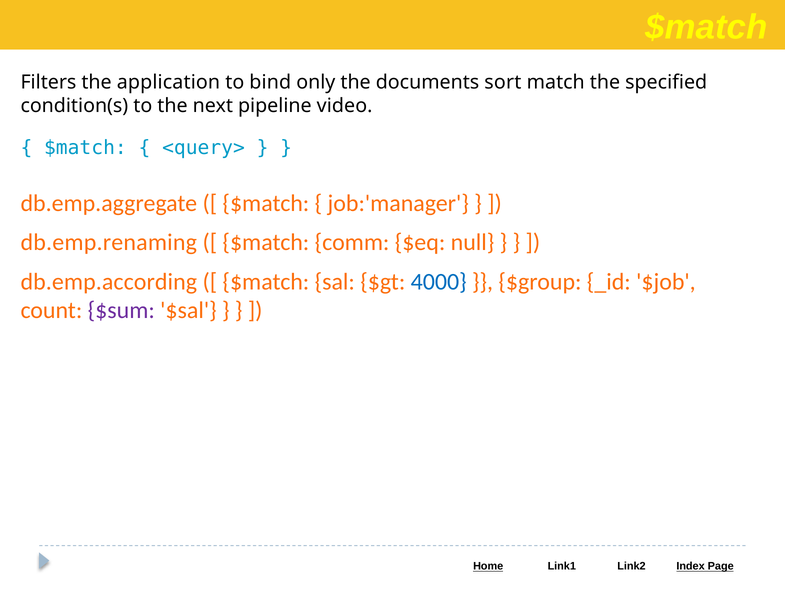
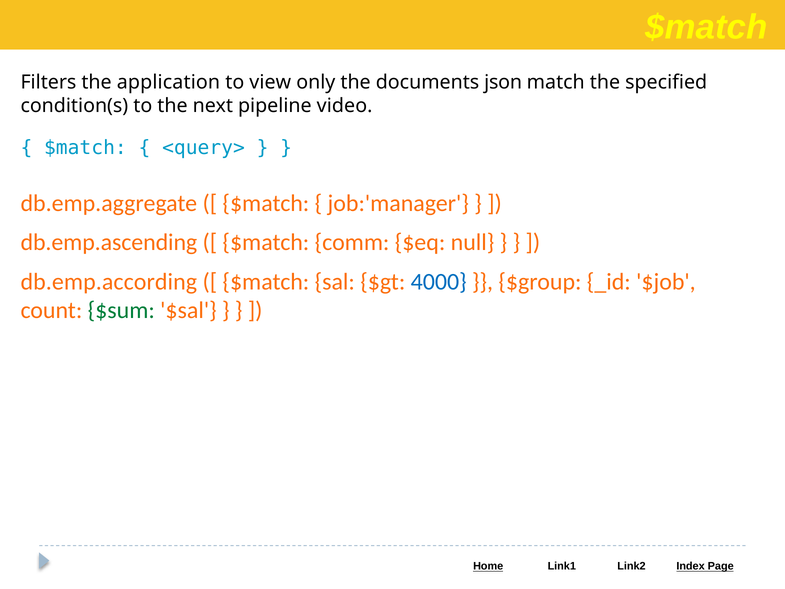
bind: bind -> view (270, 82)
sort: sort -> json (503, 82)
db.emp.renaming: db.emp.renaming -> db.emp.ascending (109, 242)
$sum colour: purple -> green (121, 310)
